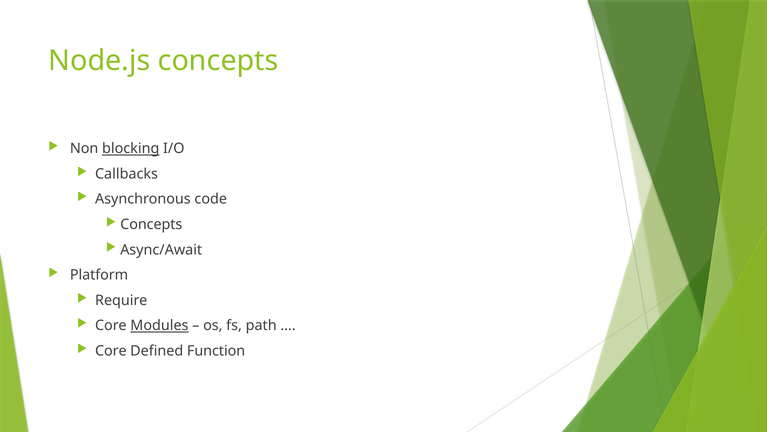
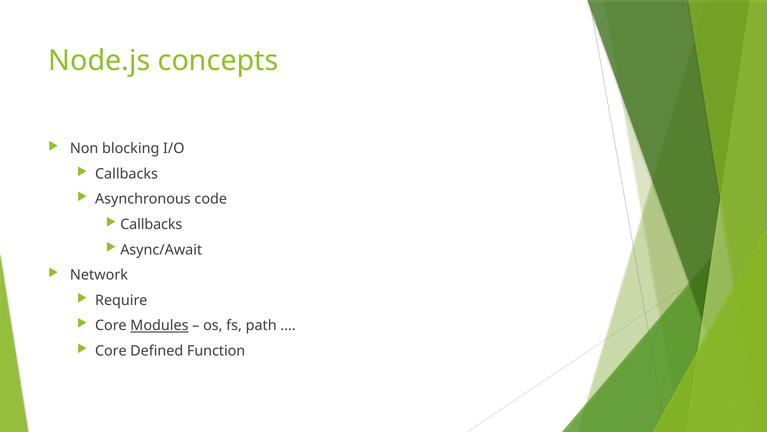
blocking underline: present -> none (131, 148)
Concepts: Concepts -> Callbacks (151, 224)
Platform: Platform -> Network (99, 275)
